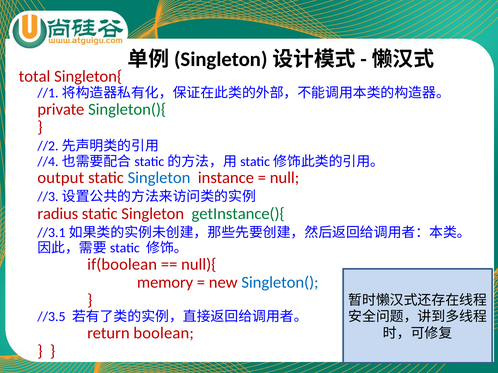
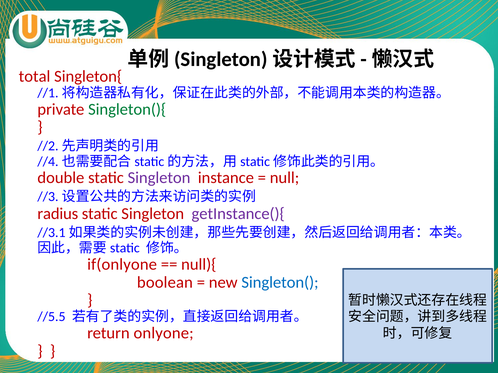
output: output -> double (61, 178)
Singleton colour: blue -> purple (159, 178)
getInstance(){ colour: green -> purple (238, 214)
if(boolean: if(boolean -> if(onlyone (122, 265)
memory: memory -> boolean (165, 283)
//3.5: //3.5 -> //5.5 (51, 317)
boolean: boolean -> onlyone (164, 333)
